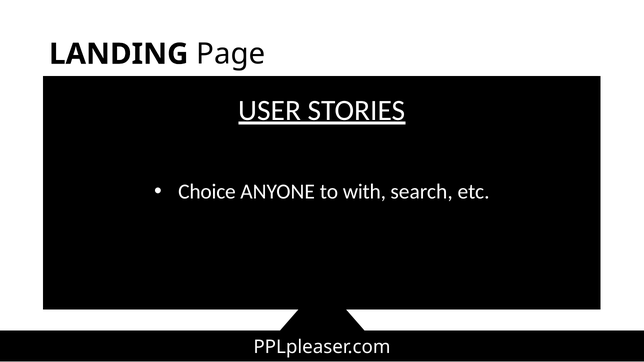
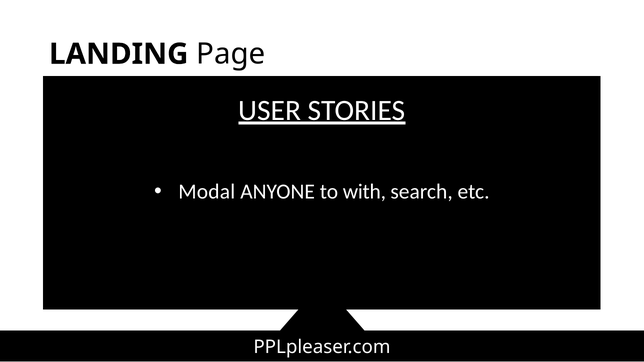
Choice: Choice -> Modal (207, 192)
